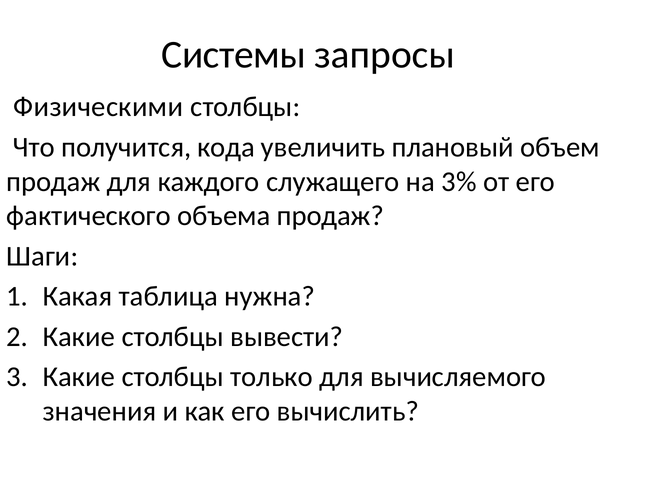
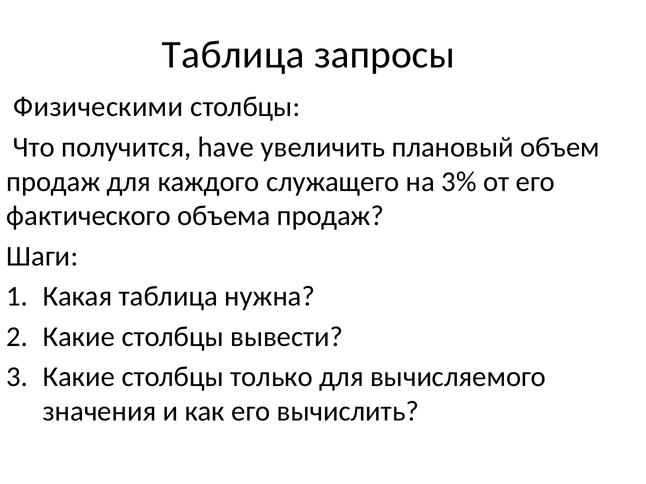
Системы: Системы -> Таблица (233, 55)
кода: кода -> have (226, 147)
